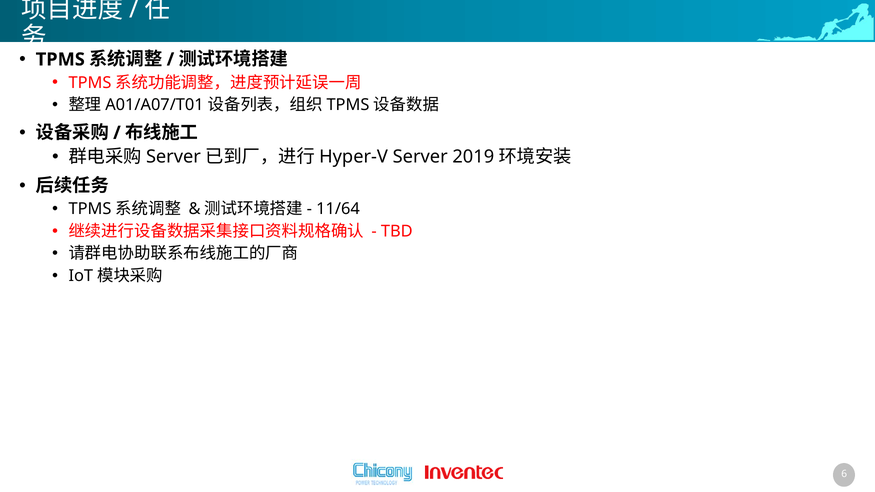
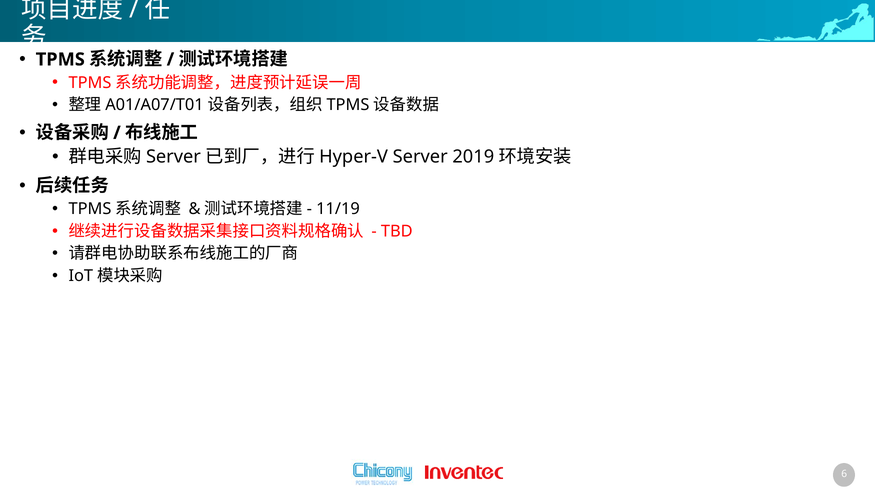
11/64: 11/64 -> 11/19 (338, 209)
